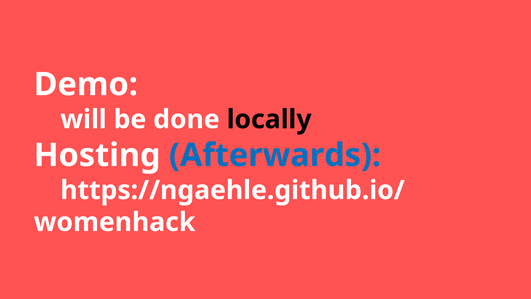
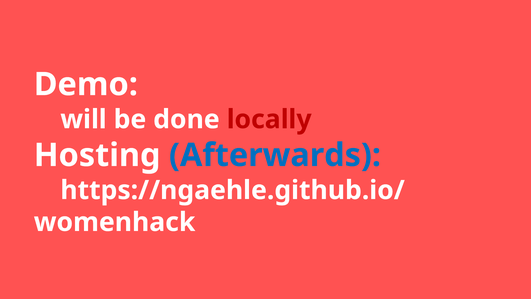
locally colour: black -> red (269, 119)
